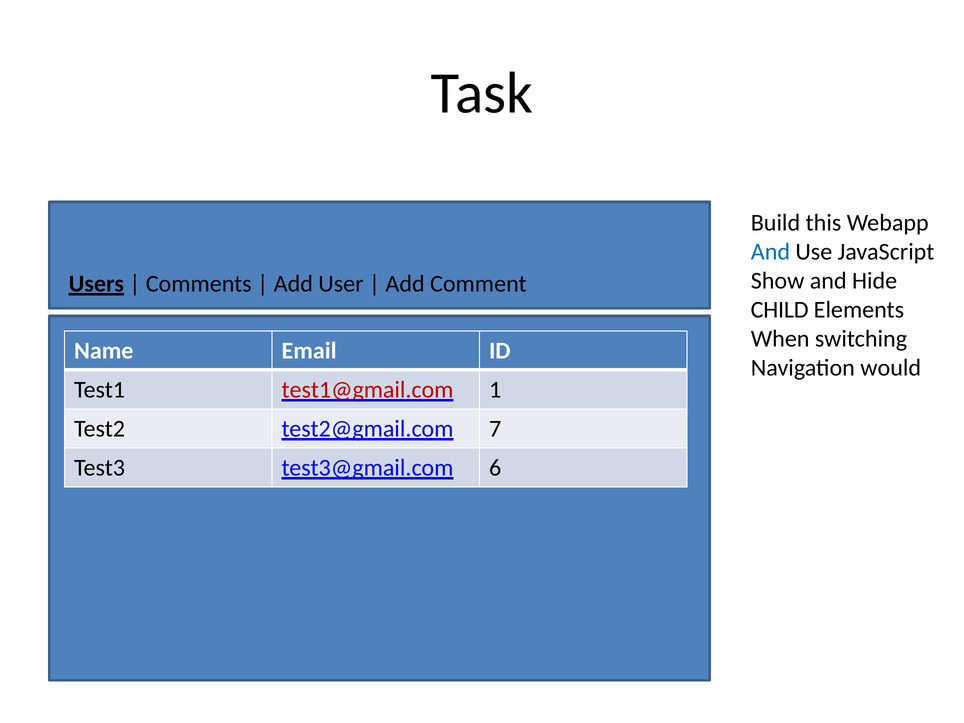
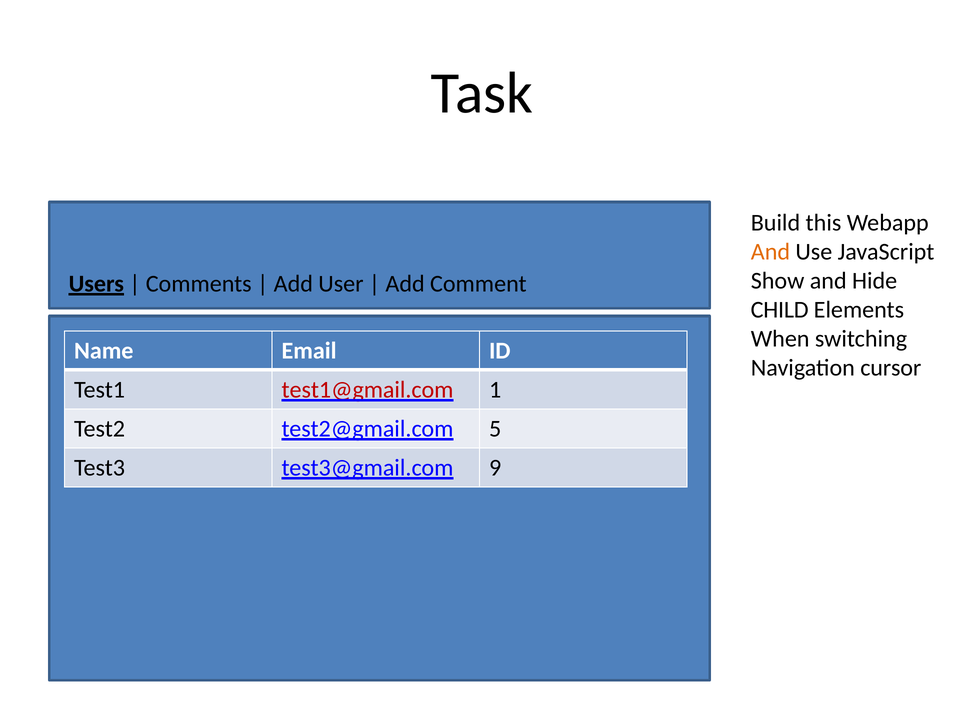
And colour: blue -> orange (770, 252)
would: would -> cursor (891, 368)
7: 7 -> 5 (495, 429)
6: 6 -> 9 (495, 468)
